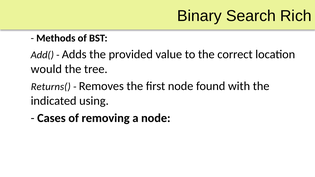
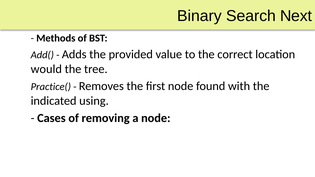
Rich: Rich -> Next (296, 16)
Returns(: Returns( -> Practice( (51, 87)
